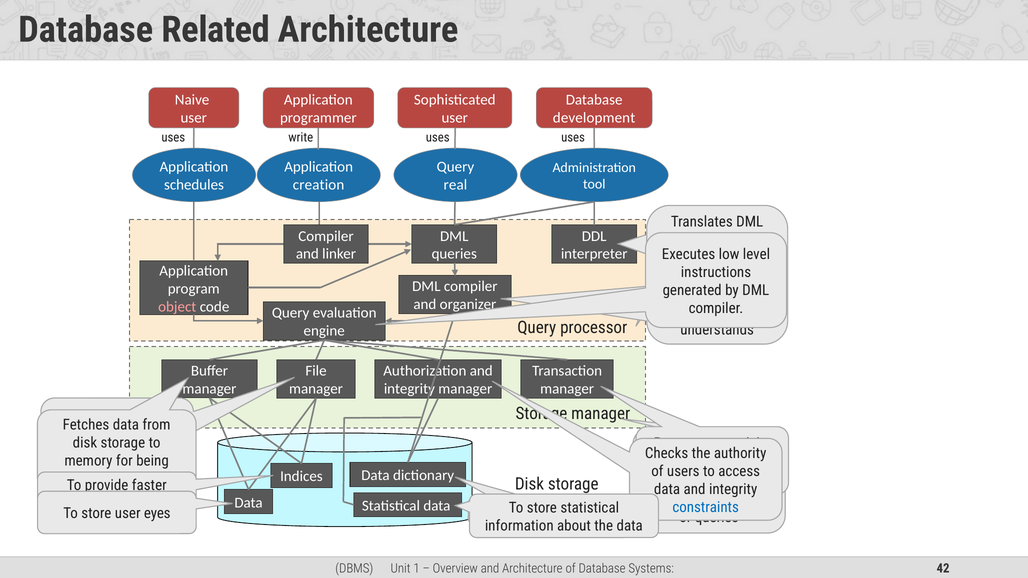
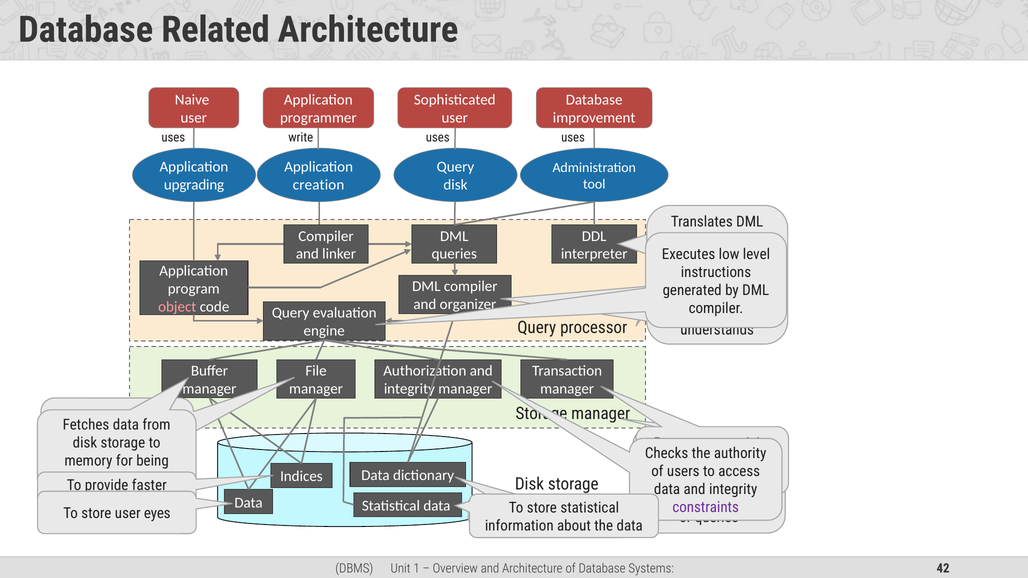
development: development -> improvement (594, 118)
schedules: schedules -> upgrading (194, 185)
real: real -> disk (455, 185)
constraints colour: blue -> purple (706, 508)
